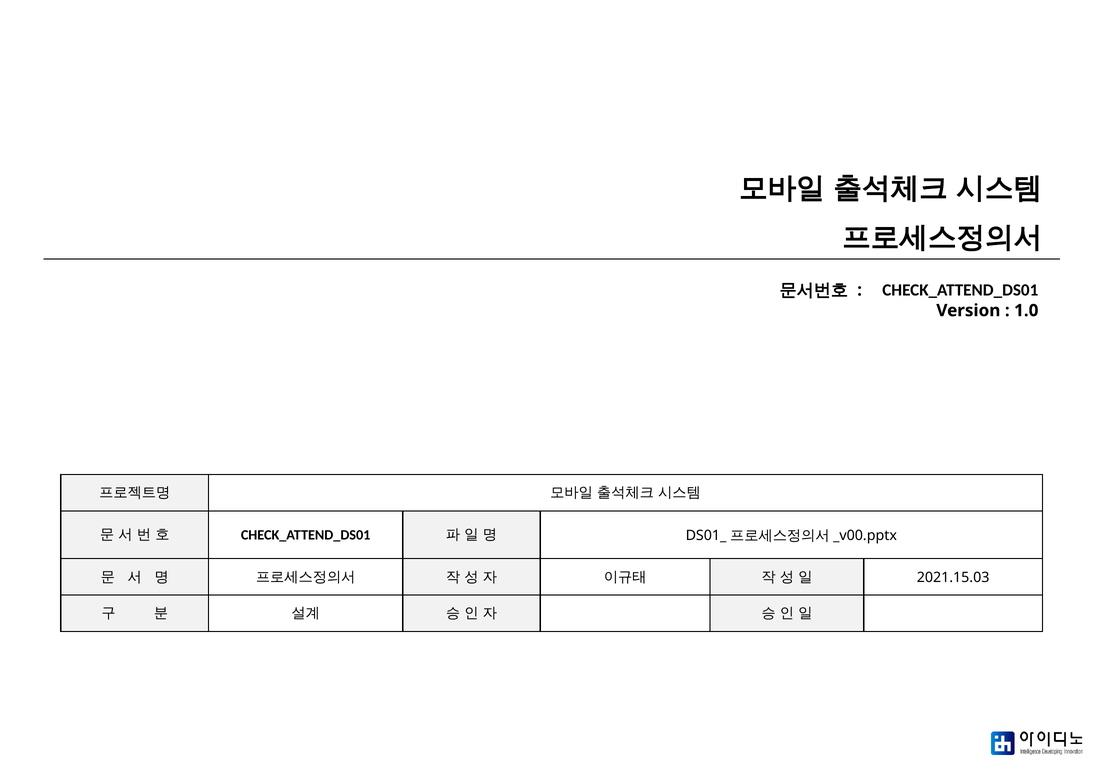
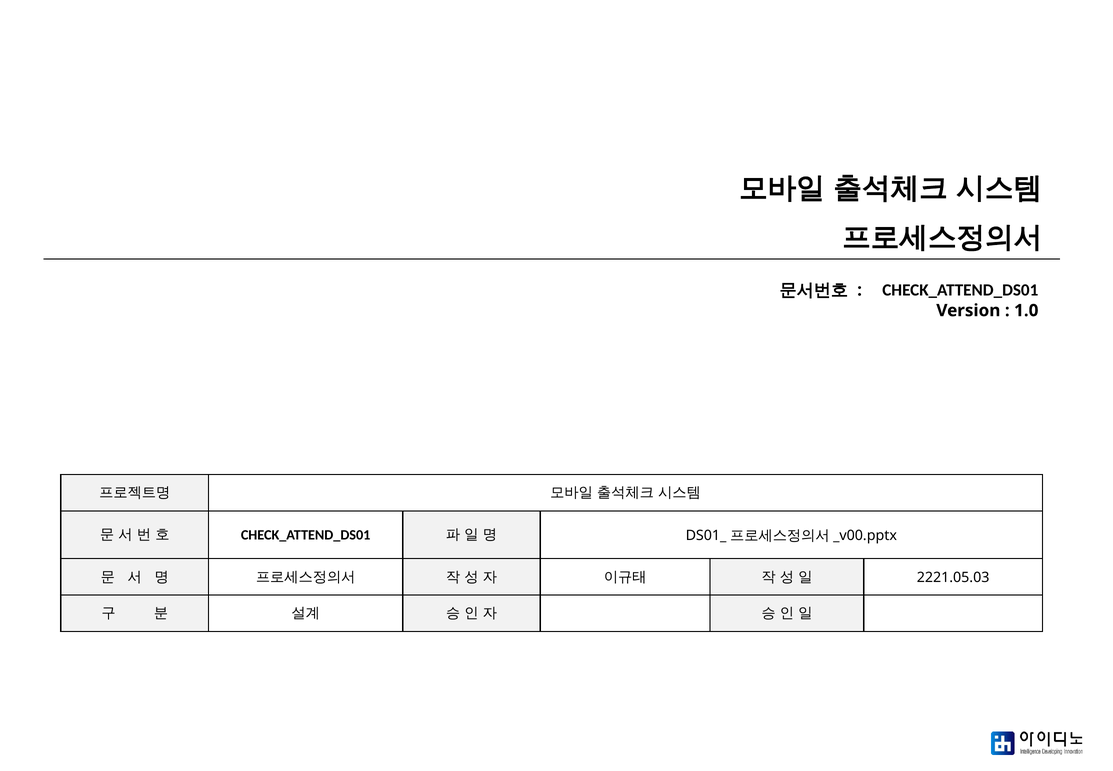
2021.15.03: 2021.15.03 -> 2221.05.03 (953, 577)
